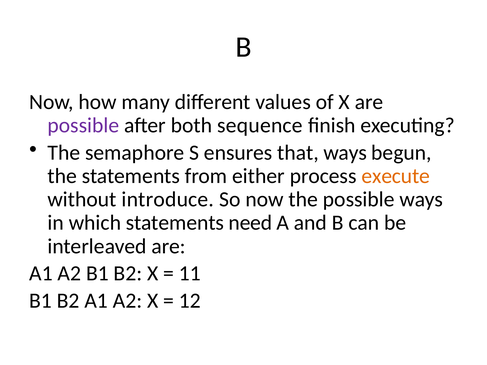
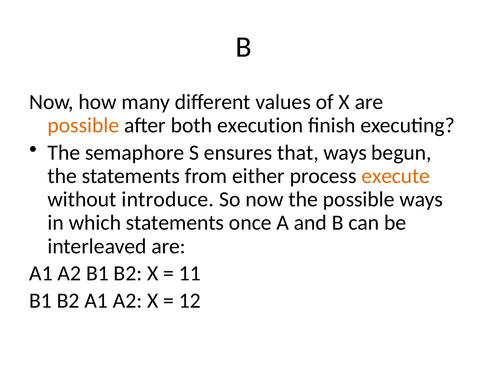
possible colour: purple -> orange (83, 126)
sequence: sequence -> execution (260, 126)
need: need -> once (250, 223)
